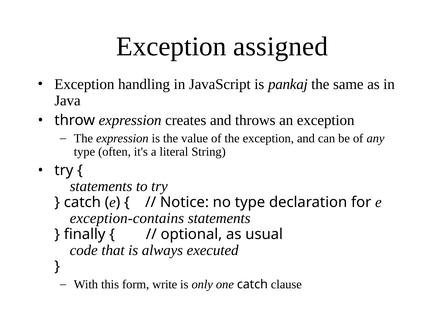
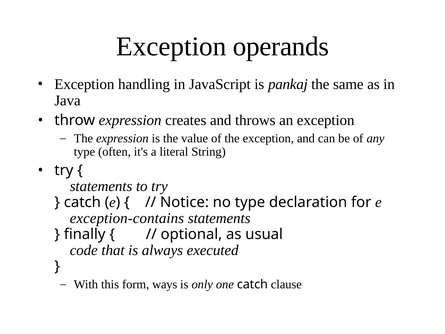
assigned: assigned -> operands (281, 46)
write: write -> ways (165, 284)
